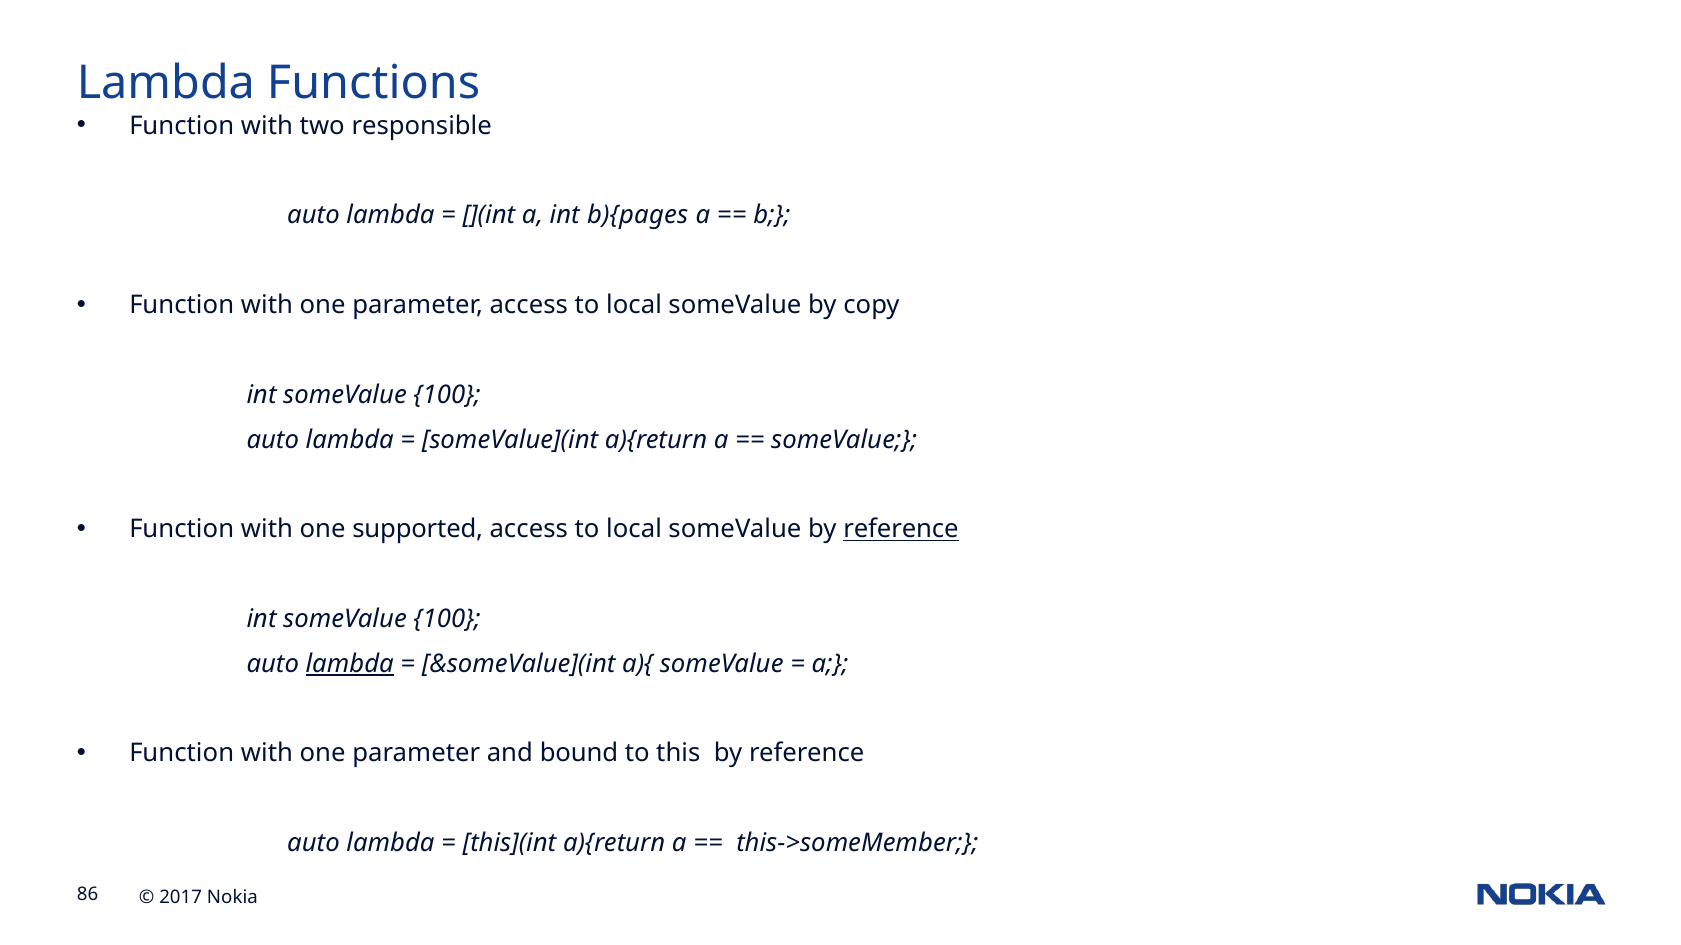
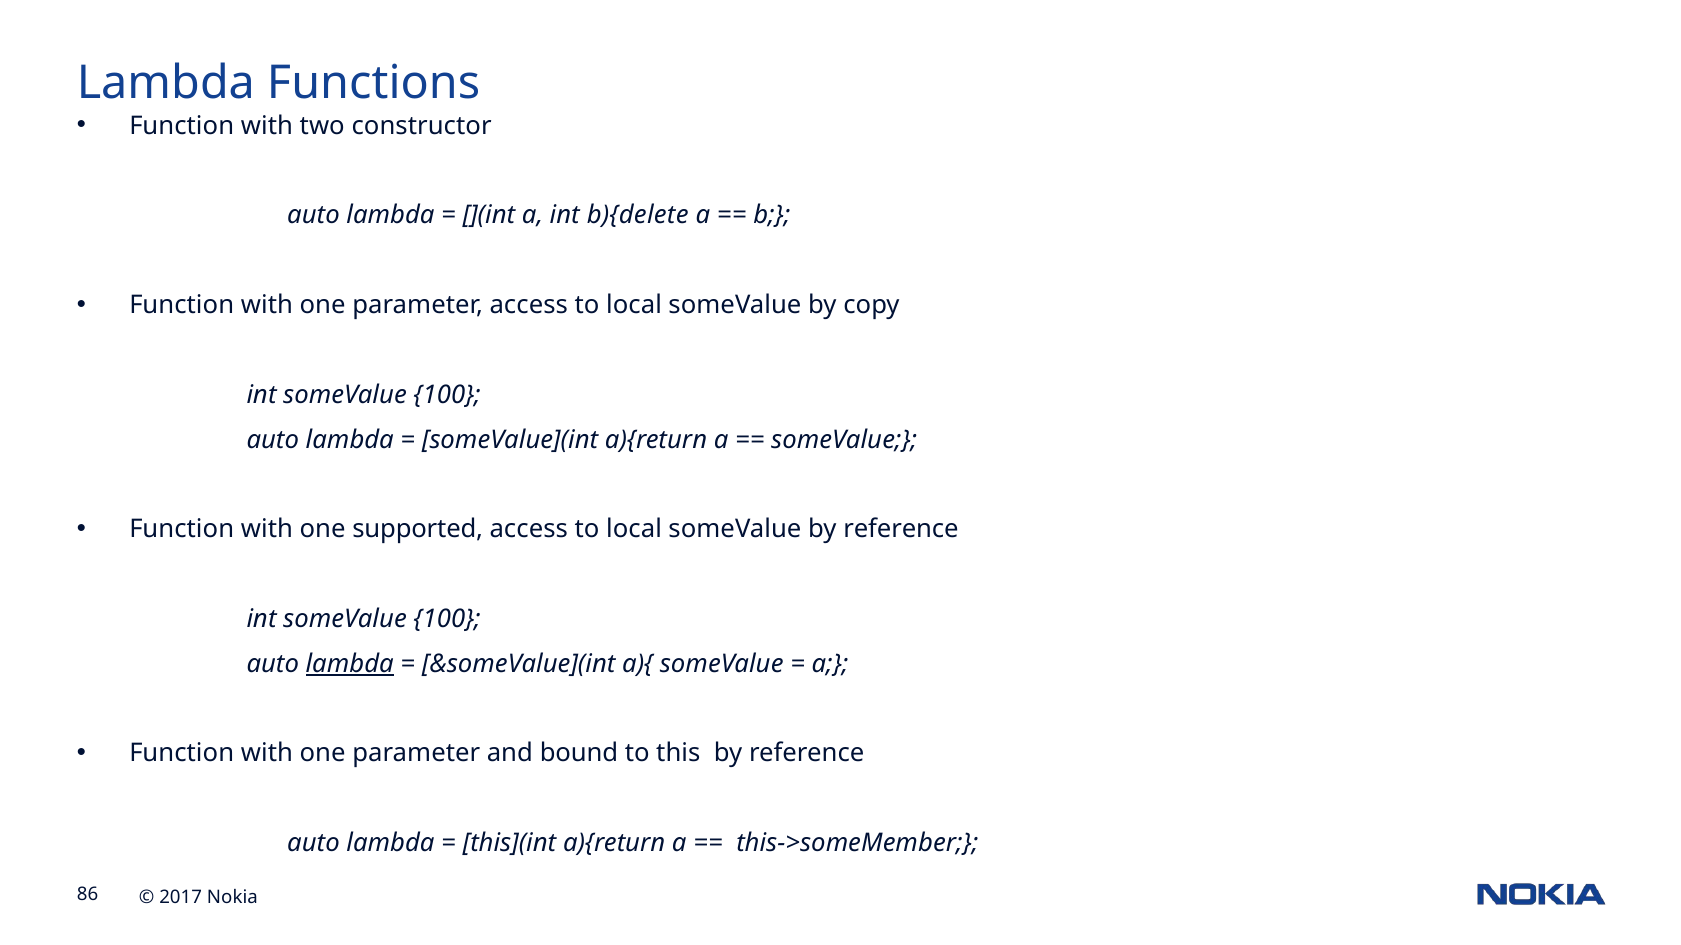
responsible: responsible -> constructor (422, 126)
b){pages: b){pages -> b){delete (638, 215)
reference underline: present -> none (901, 530)
